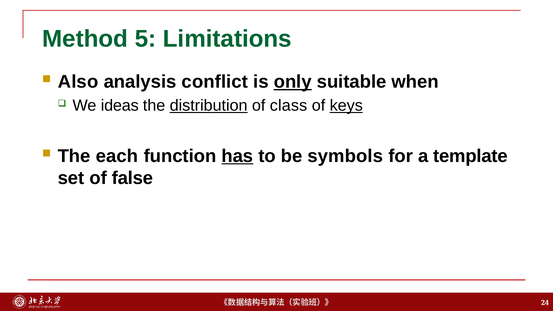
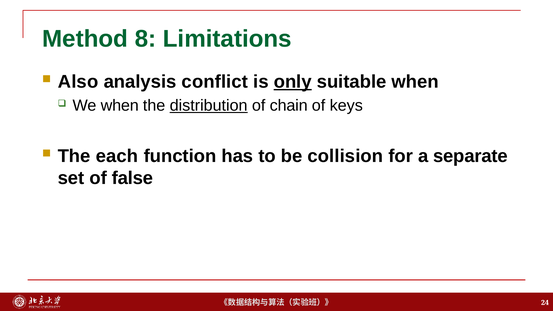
5: 5 -> 8 (145, 39)
We ideas: ideas -> when (120, 106)
class: class -> chain (289, 106)
keys underline: present -> none (346, 106)
has underline: present -> none (237, 156)
symbols: symbols -> collision (345, 156)
template: template -> separate (470, 156)
